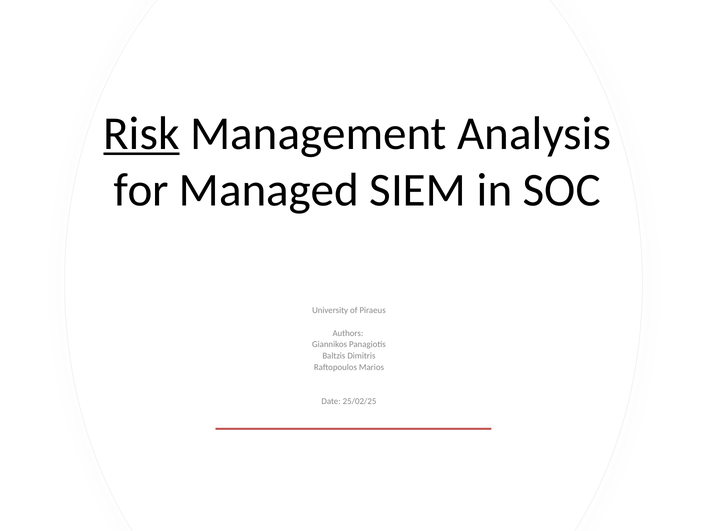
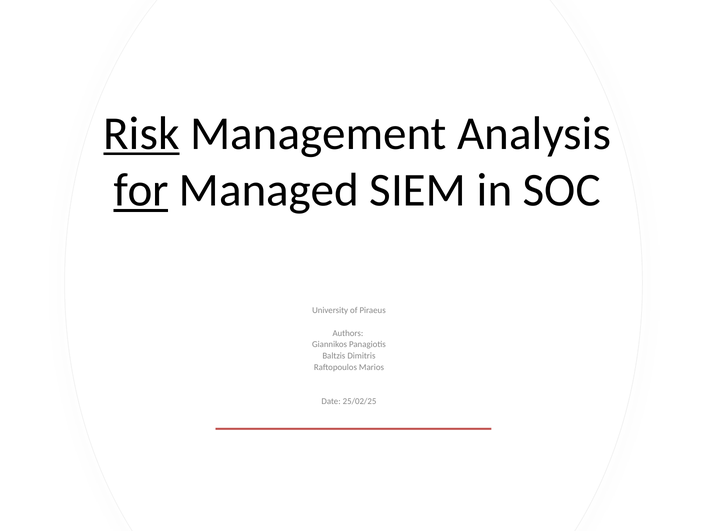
for underline: none -> present (141, 190)
